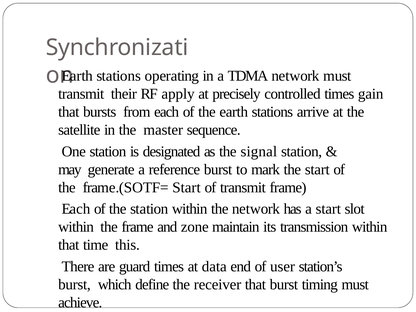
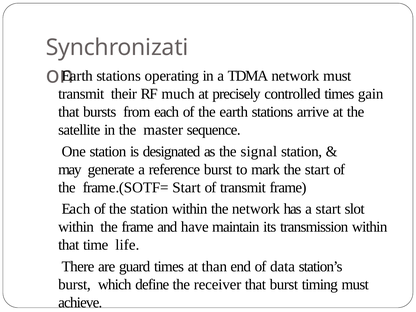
apply: apply -> much (178, 94)
zone: zone -> have (195, 227)
this: this -> life (127, 245)
data: data -> than (214, 266)
user: user -> data (283, 266)
